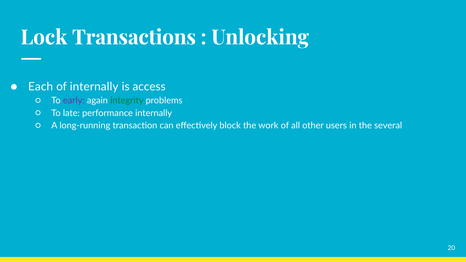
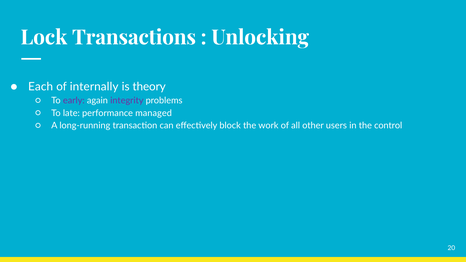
access: access -> theory (149, 87)
integrity colour: green -> purple (127, 101)
performance internally: internally -> managed (154, 113)
several: several -> control (388, 126)
